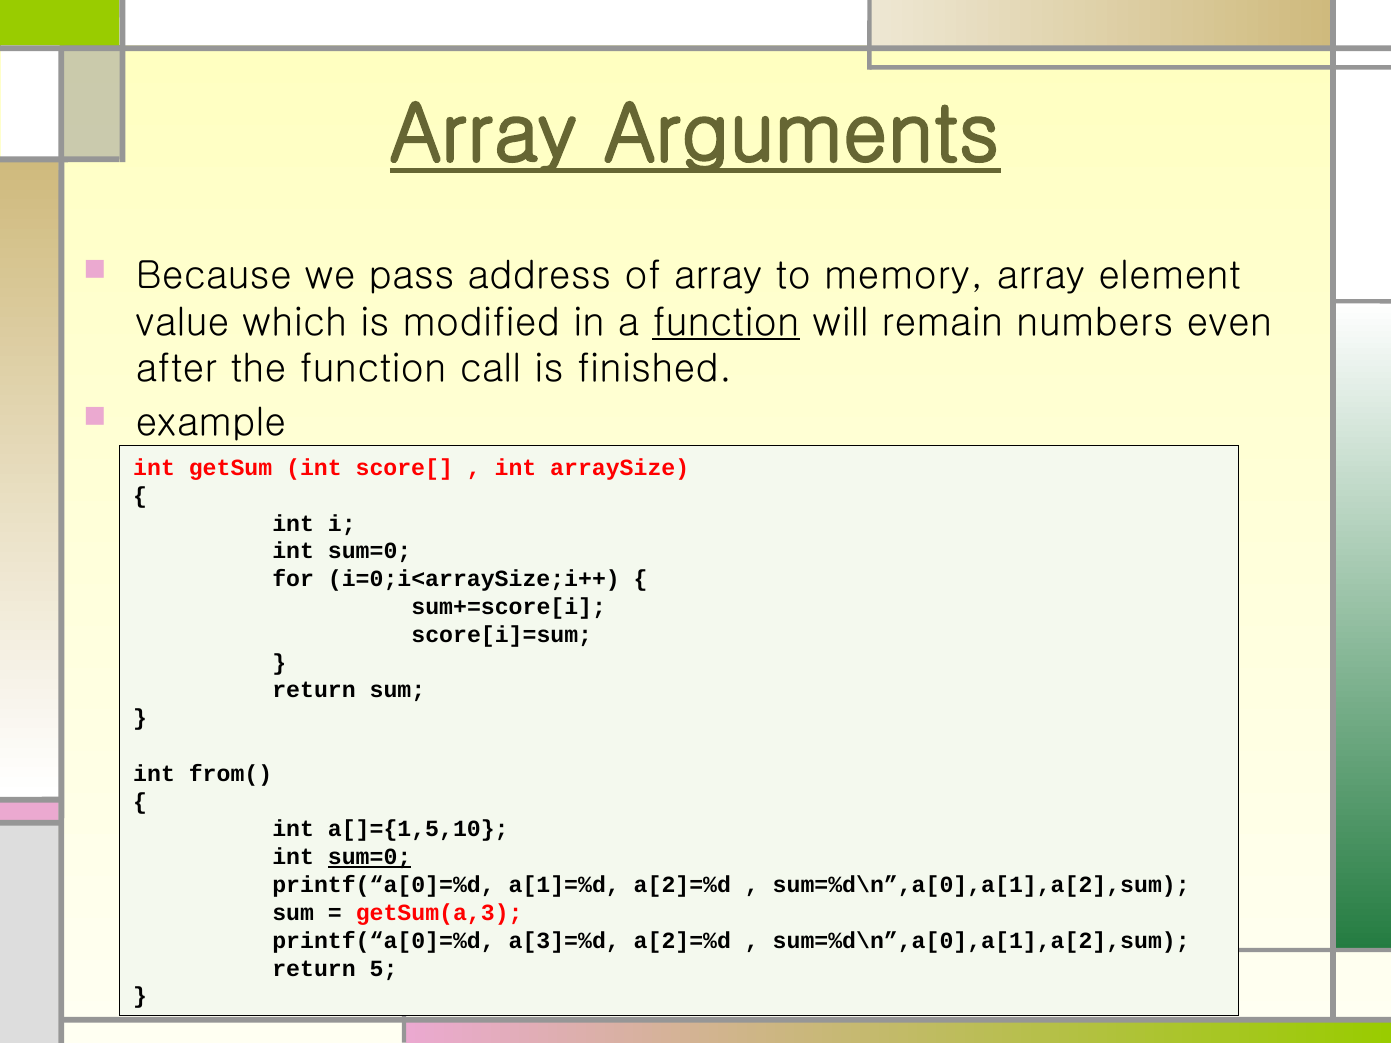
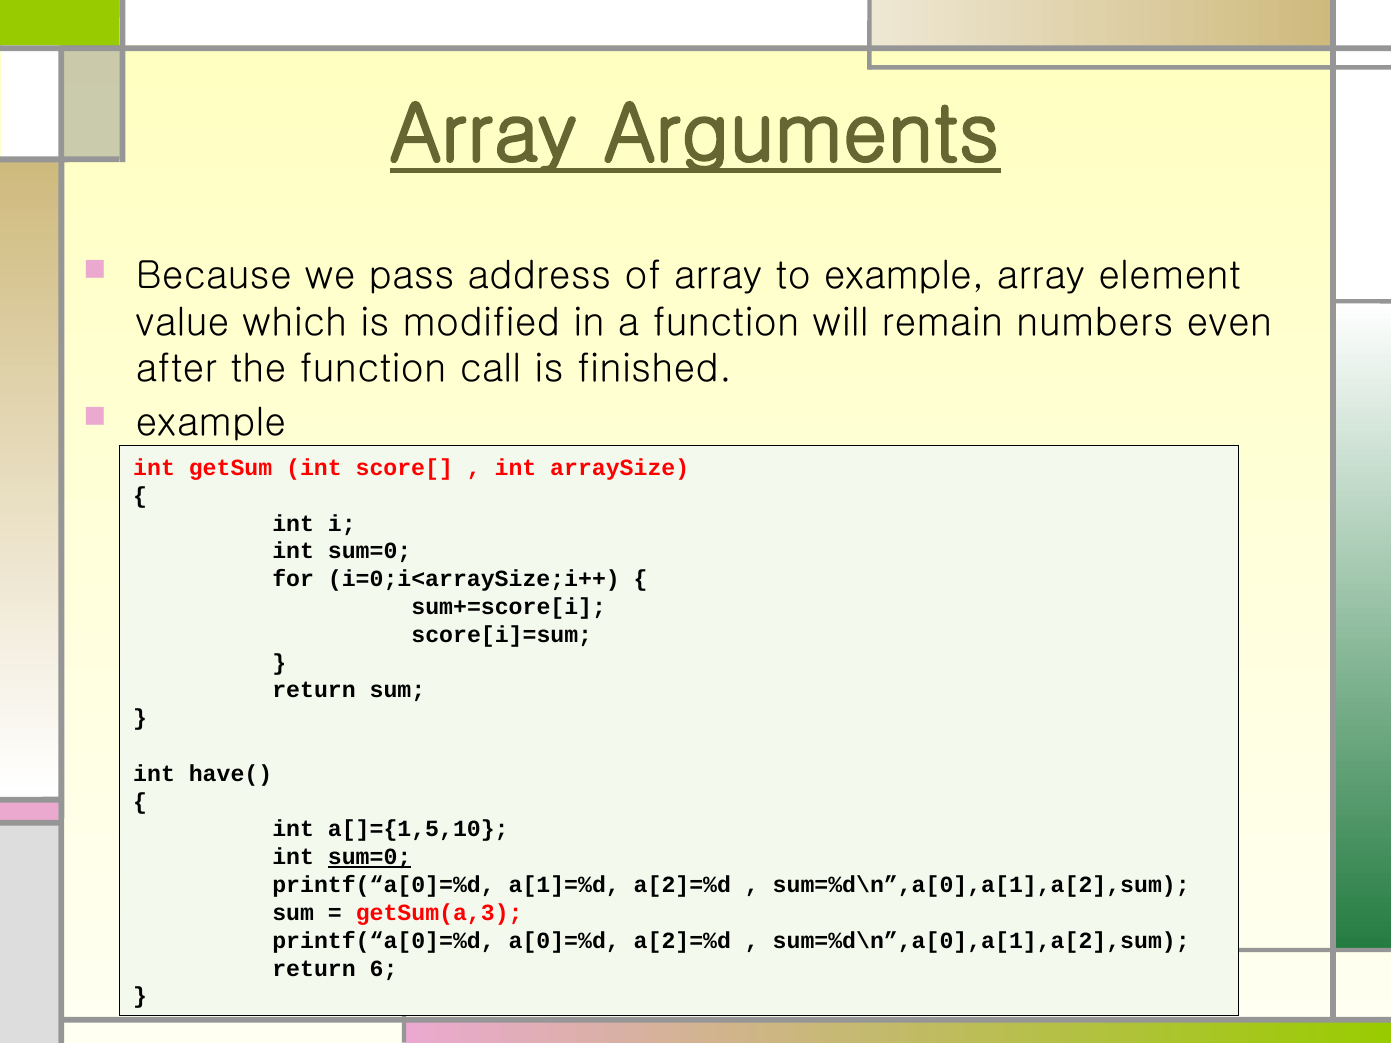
to memory: memory -> example (904, 276)
function underline: present -> none (726, 323)
from(: from( -> have( (231, 774)
a[3]=%d: a[3]=%d -> a[0]=%d (564, 941)
5: 5 -> 6 (384, 969)
